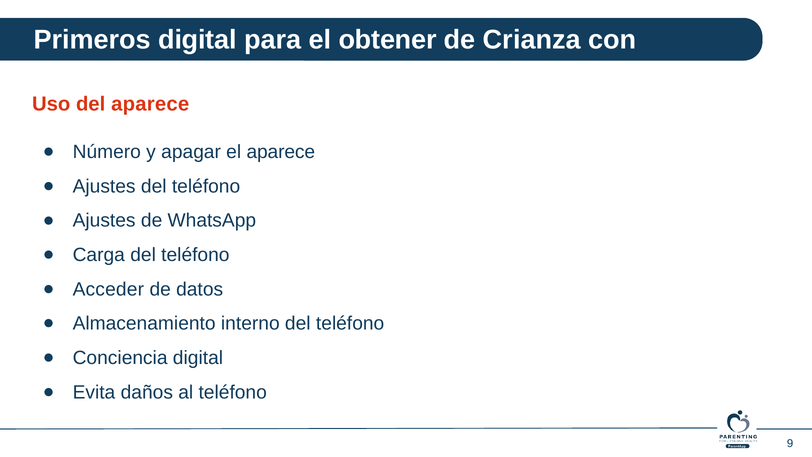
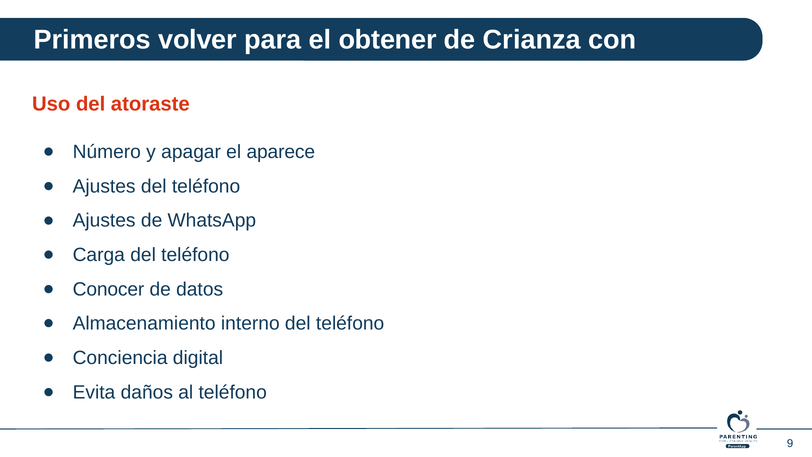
Primeros digital: digital -> volver (197, 40)
del aparece: aparece -> atoraste (150, 104)
Acceder: Acceder -> Conocer (108, 289)
